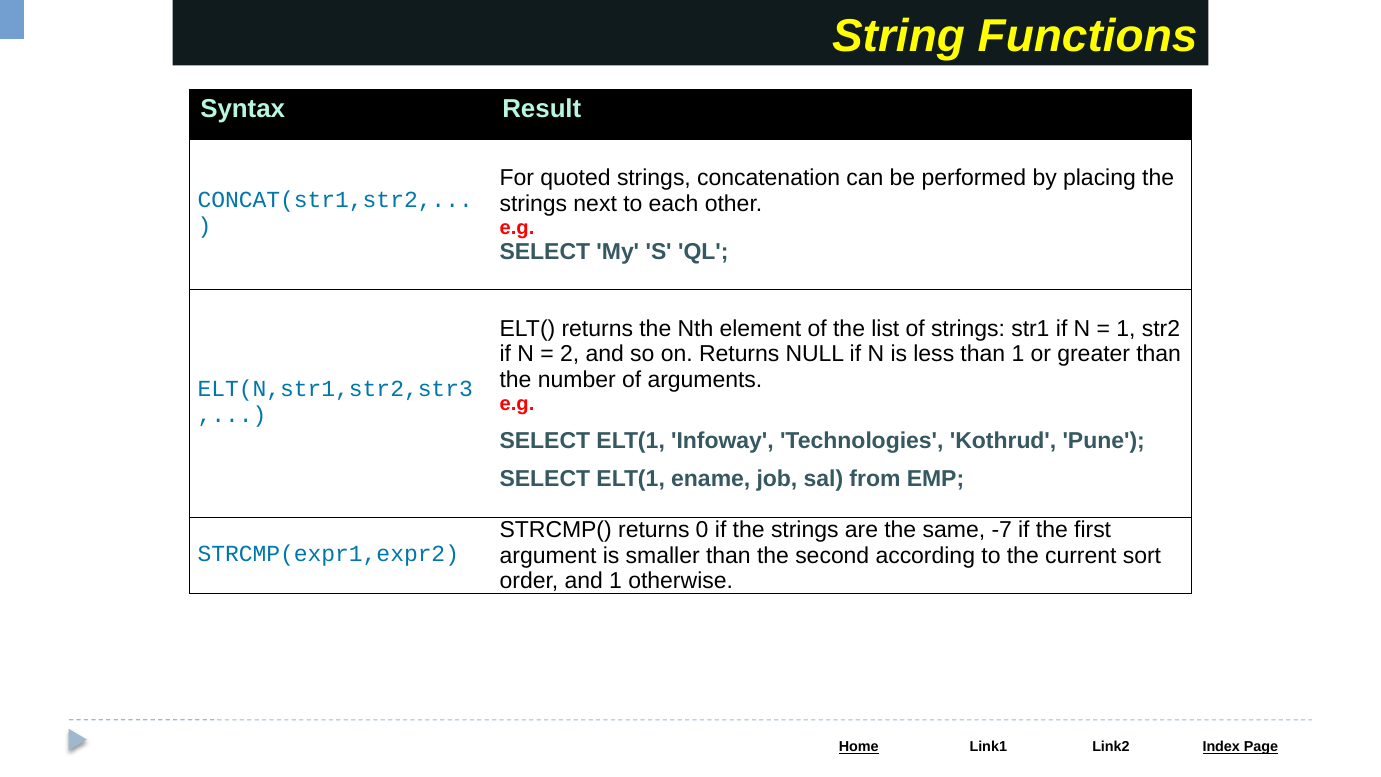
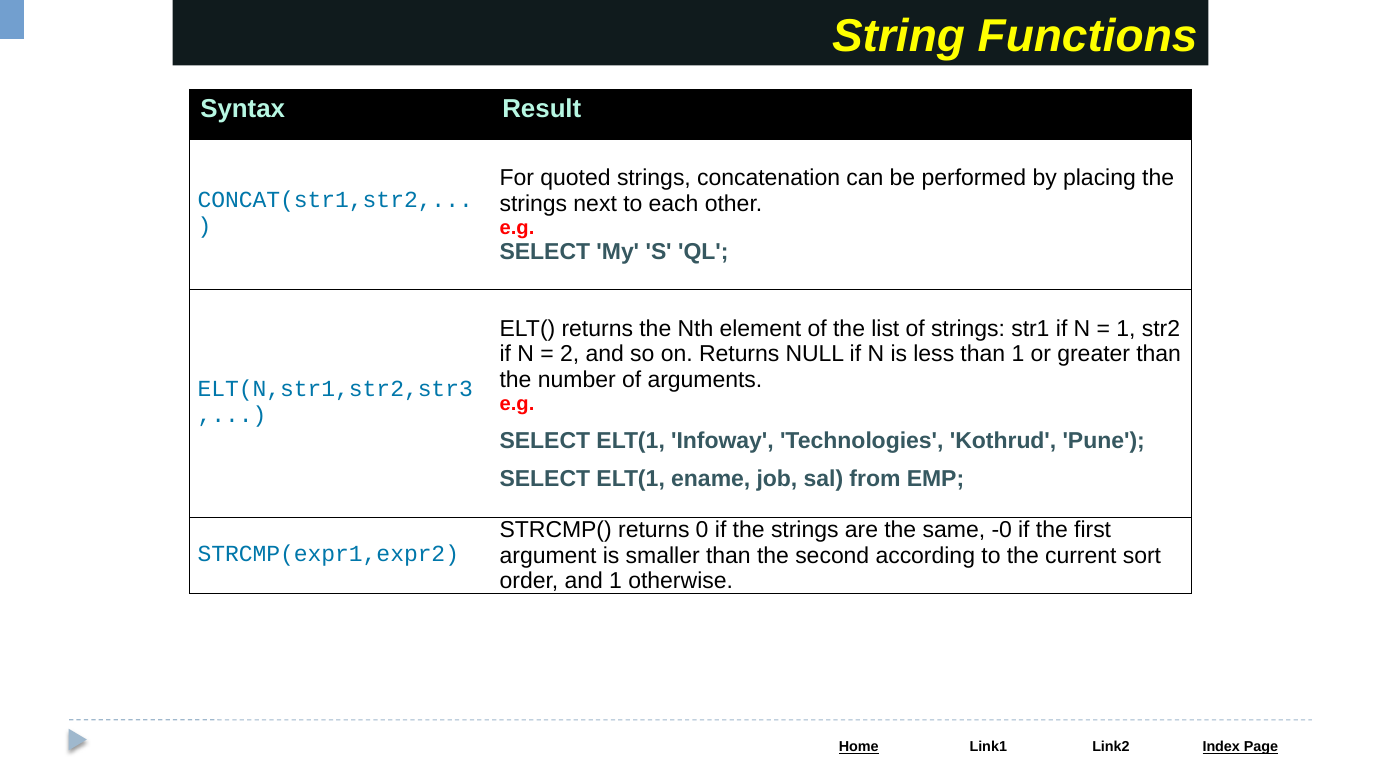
-7: -7 -> -0 (1002, 530)
